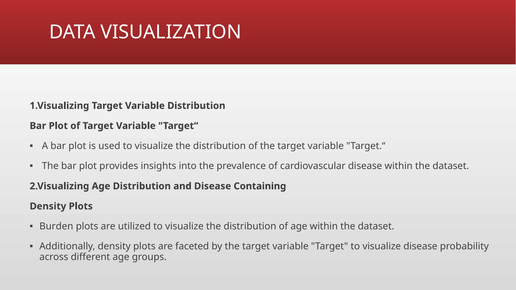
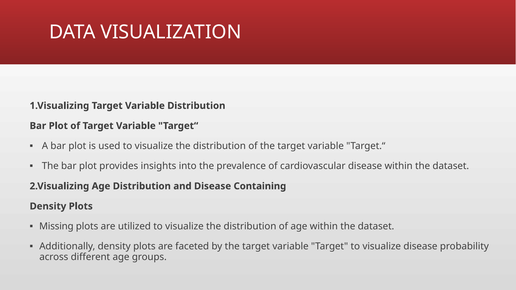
Burden: Burden -> Missing (56, 227)
